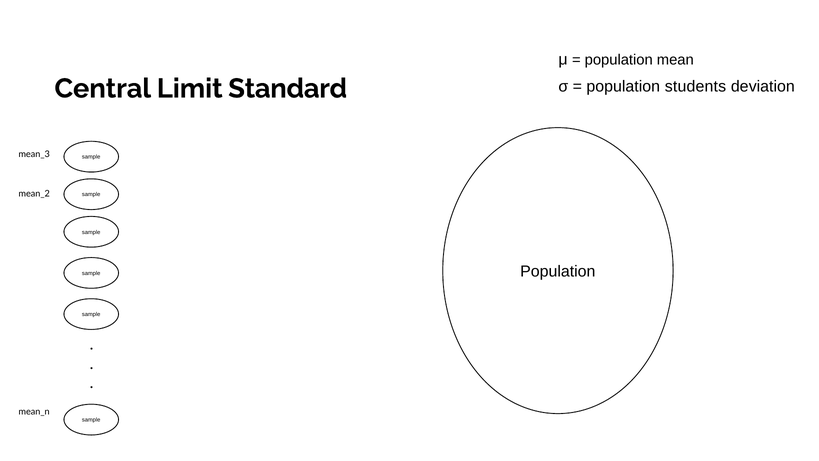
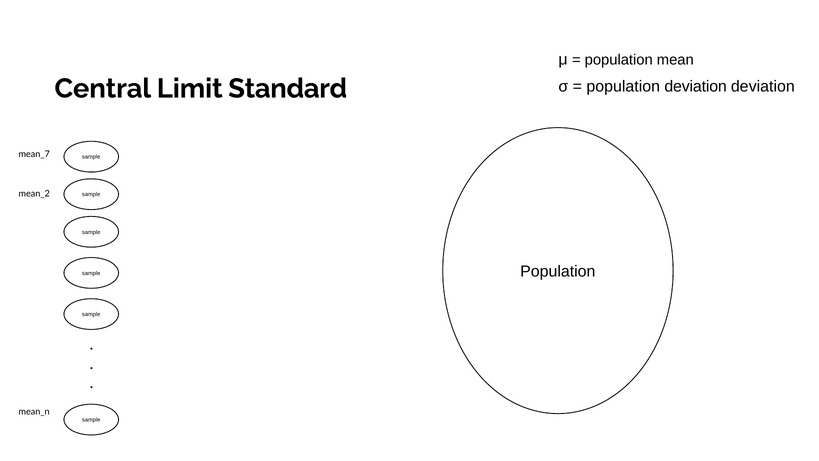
population students: students -> deviation (696, 87)
mean_3: mean_3 -> mean_7 (34, 154)
